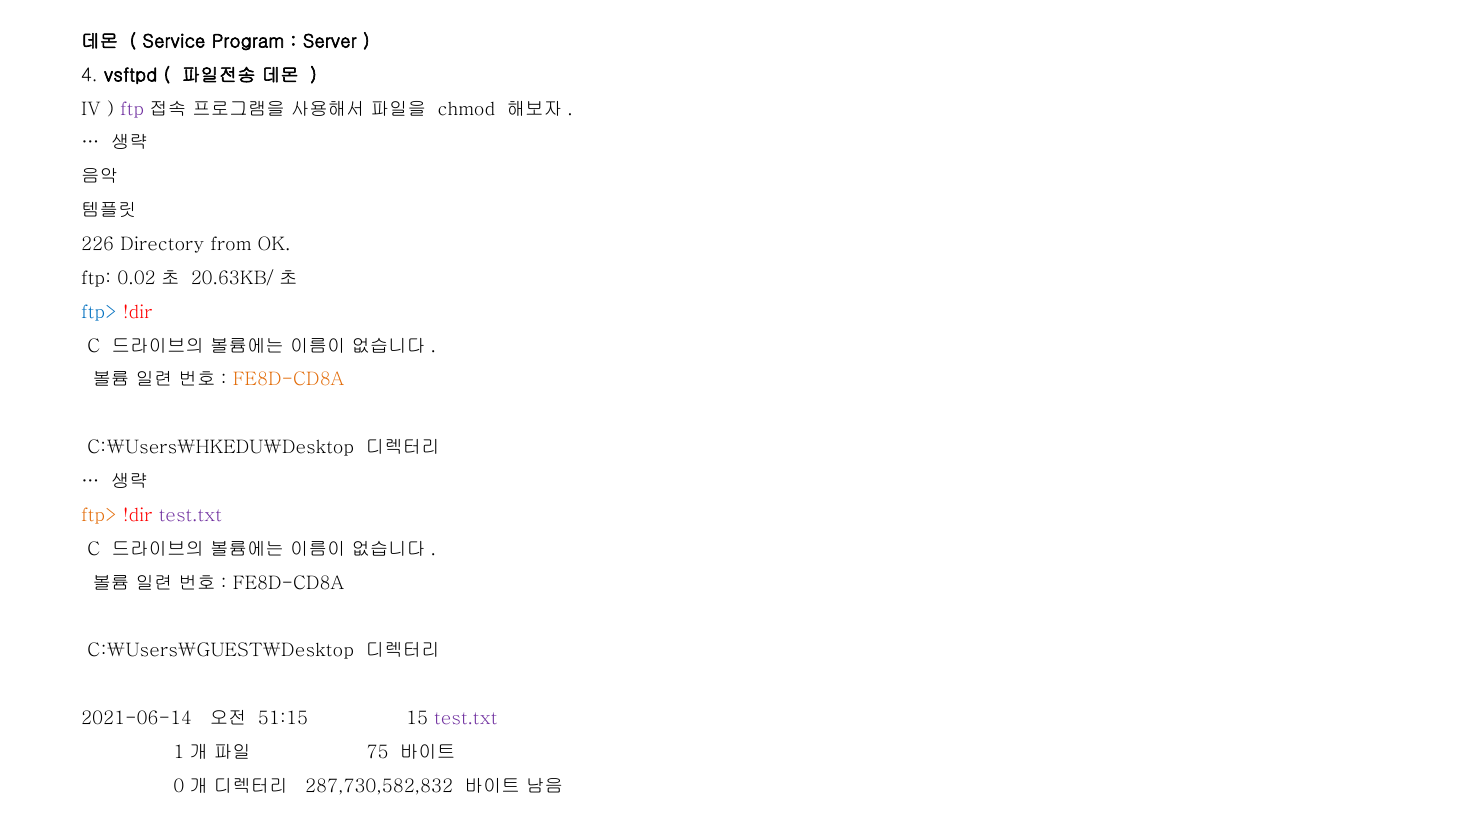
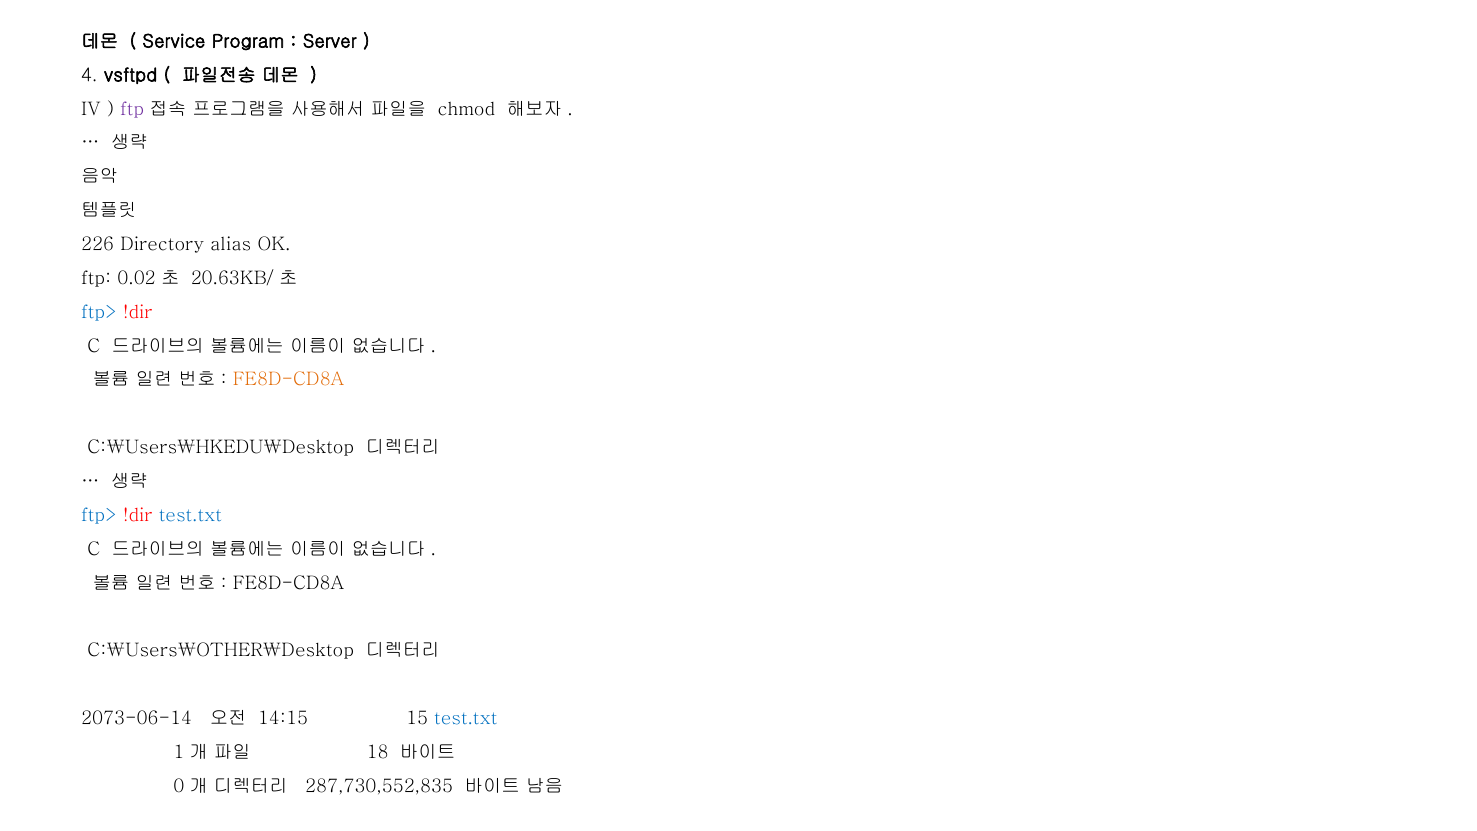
from: from -> alias (231, 244)
ftp> colour: orange -> blue (99, 515)
test.txt colour: purple -> blue (190, 515)
C:\Users\GUEST\Desktop: C:\Users\GUEST\Desktop -> C:\Users\OTHER\Desktop (221, 650)
2021-06-14: 2021-06-14 -> 2073-06-14 (137, 718)
51:15: 51:15 -> 14:15 (283, 718)
test.txt colour: purple -> blue (466, 718)
75: 75 -> 18 (378, 752)
287,730,582,832: 287,730,582,832 -> 287,730,552,835 (379, 786)
